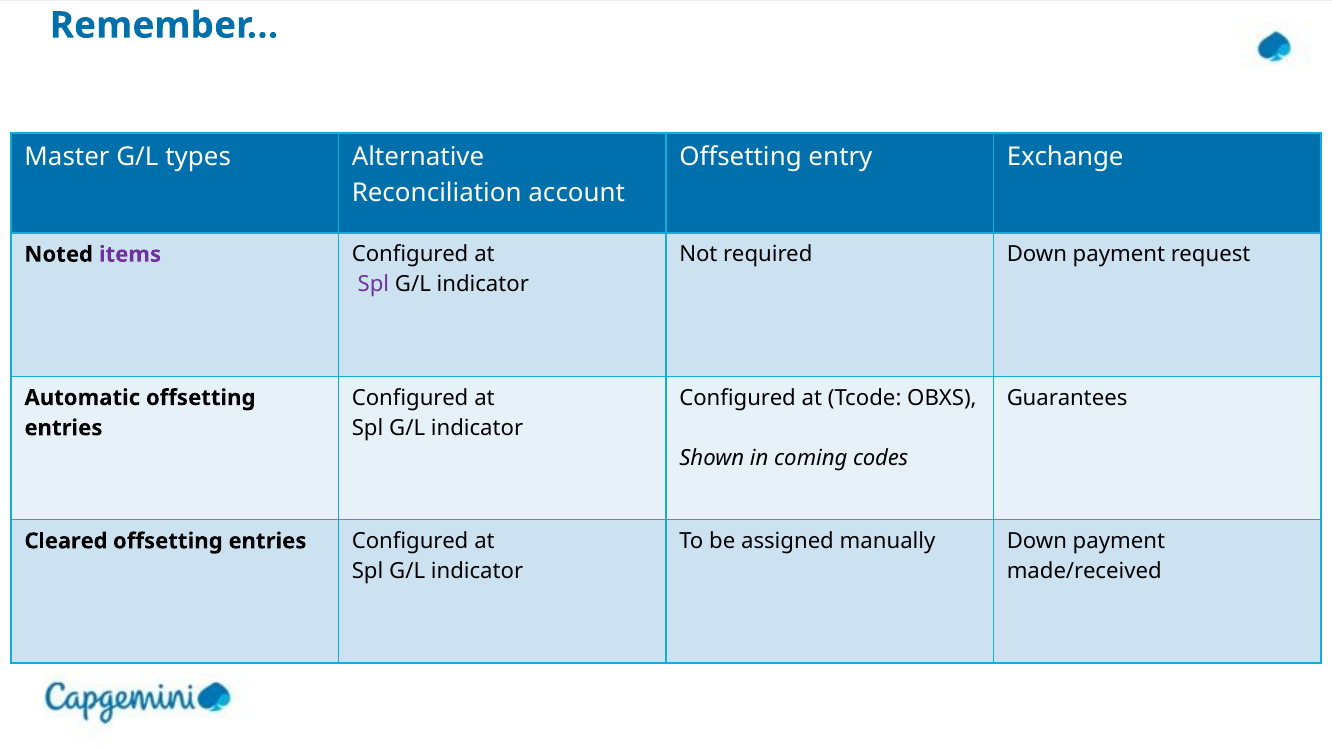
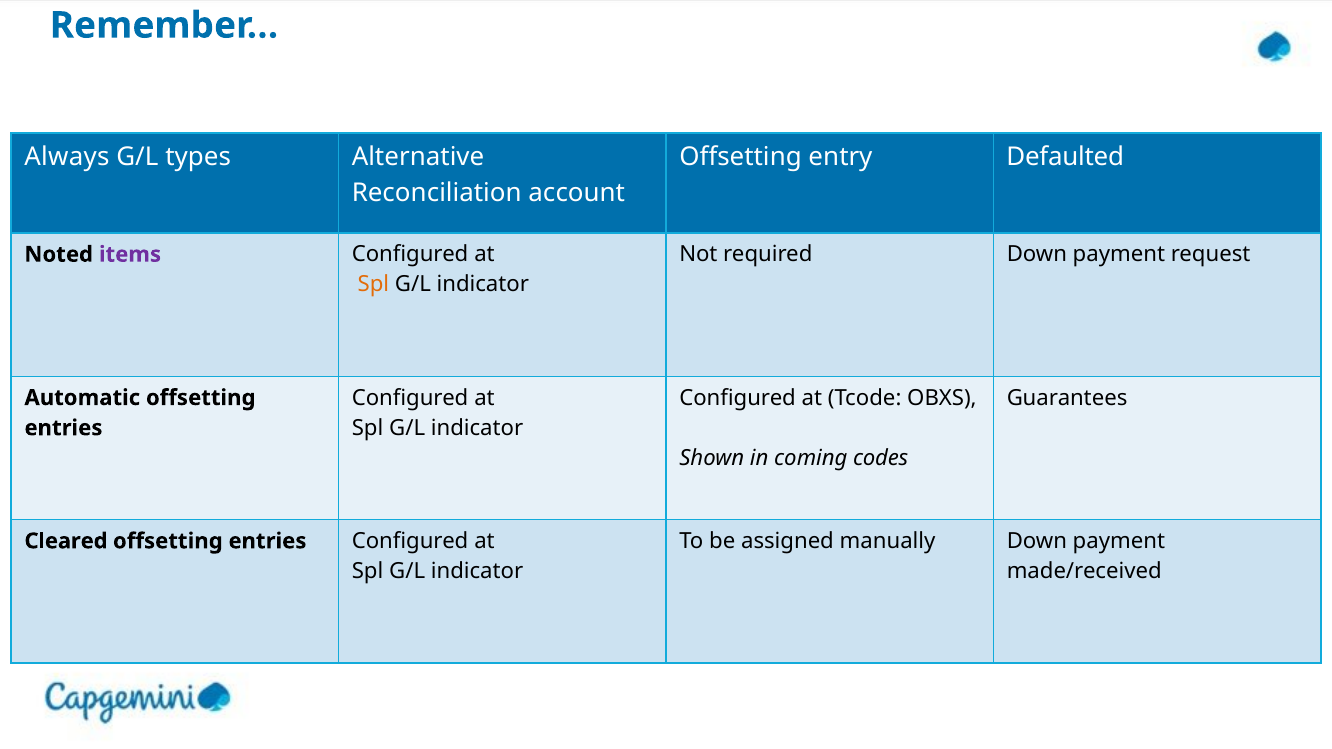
Master: Master -> Always (67, 157)
Exchange: Exchange -> Defaulted (1065, 157)
Spl colour: purple -> orange (373, 285)
